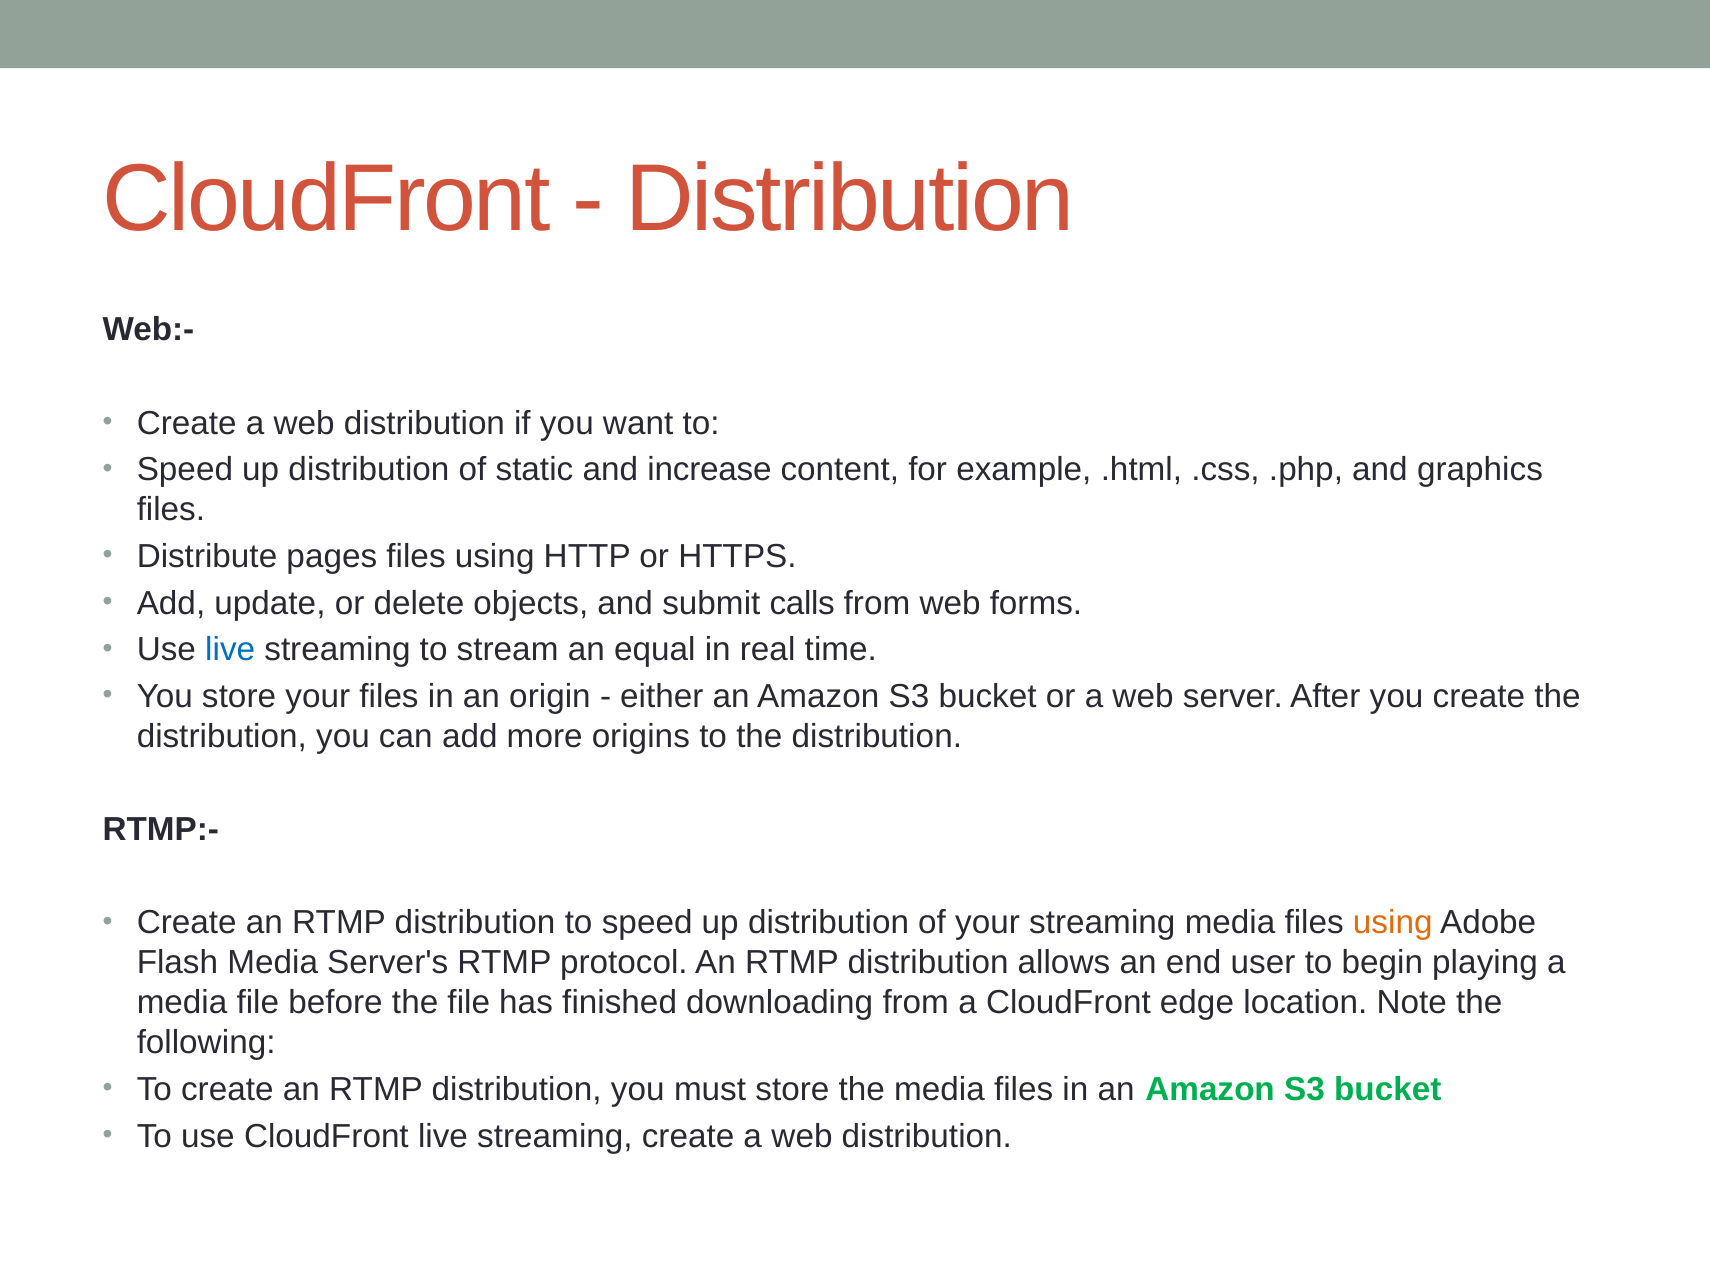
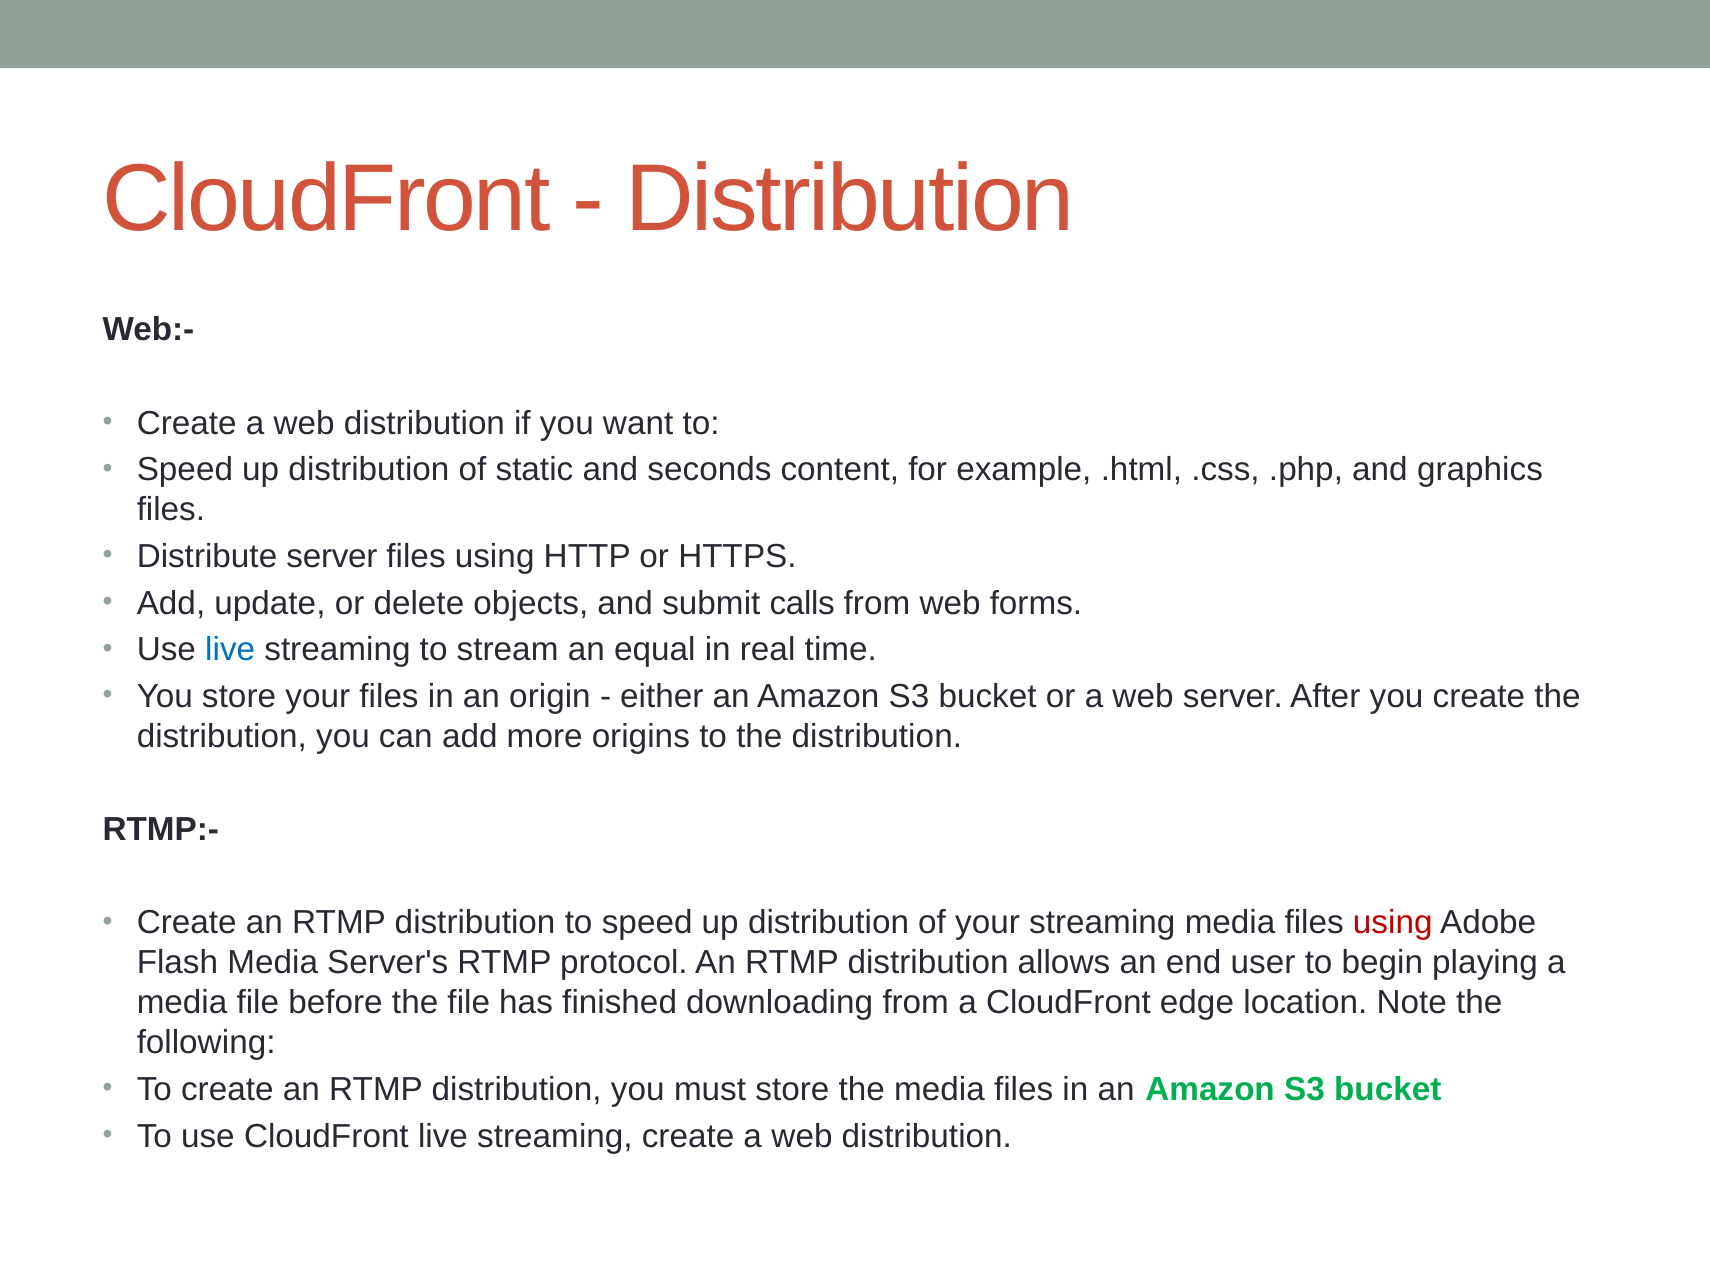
increase: increase -> seconds (709, 470)
Distribute pages: pages -> server (332, 557)
using colour: orange -> red (1393, 923)
